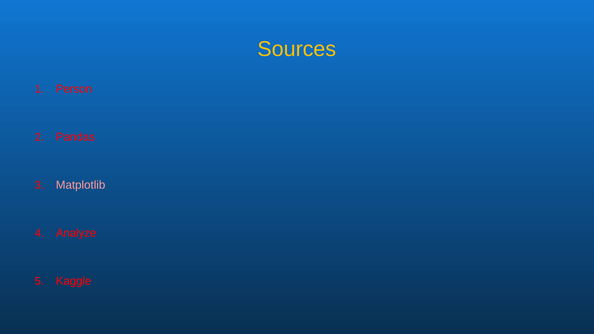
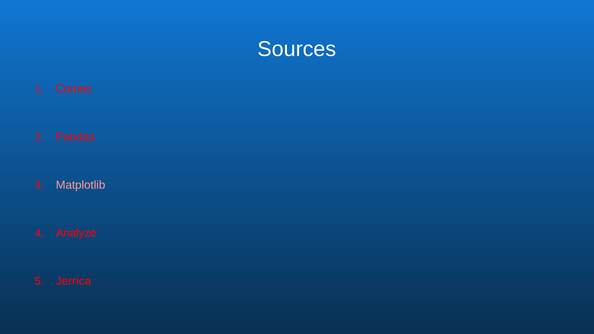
Sources colour: yellow -> white (297, 49)
Person: Person -> Comes (74, 89)
Kaggle: Kaggle -> Jerrica (74, 281)
